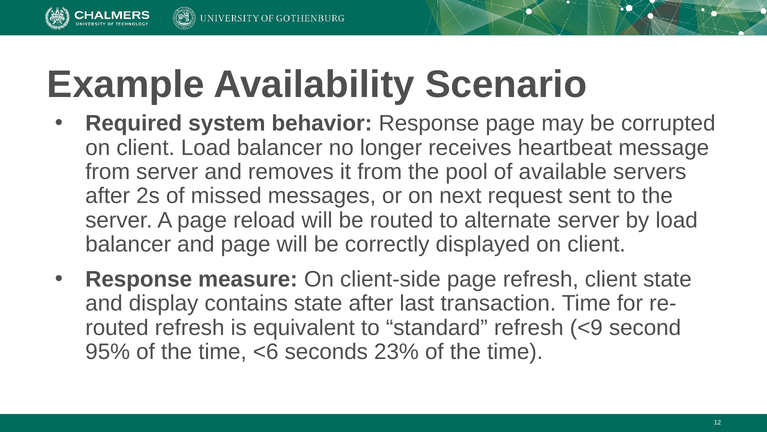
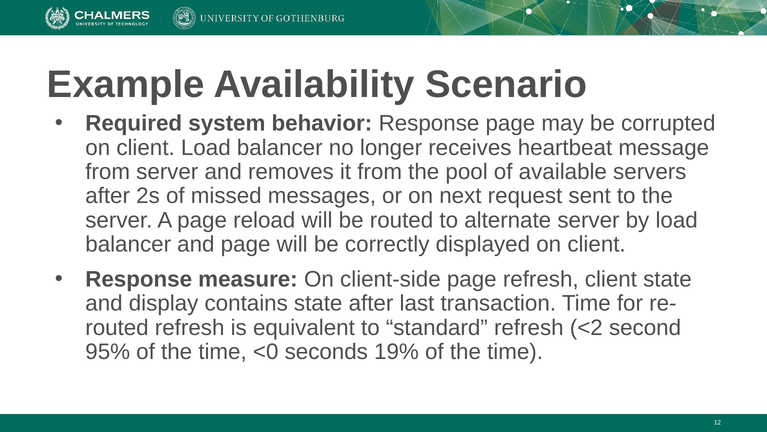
<9: <9 -> <2 (586, 327)
<6: <6 -> <0 (266, 351)
23%: 23% -> 19% (396, 351)
